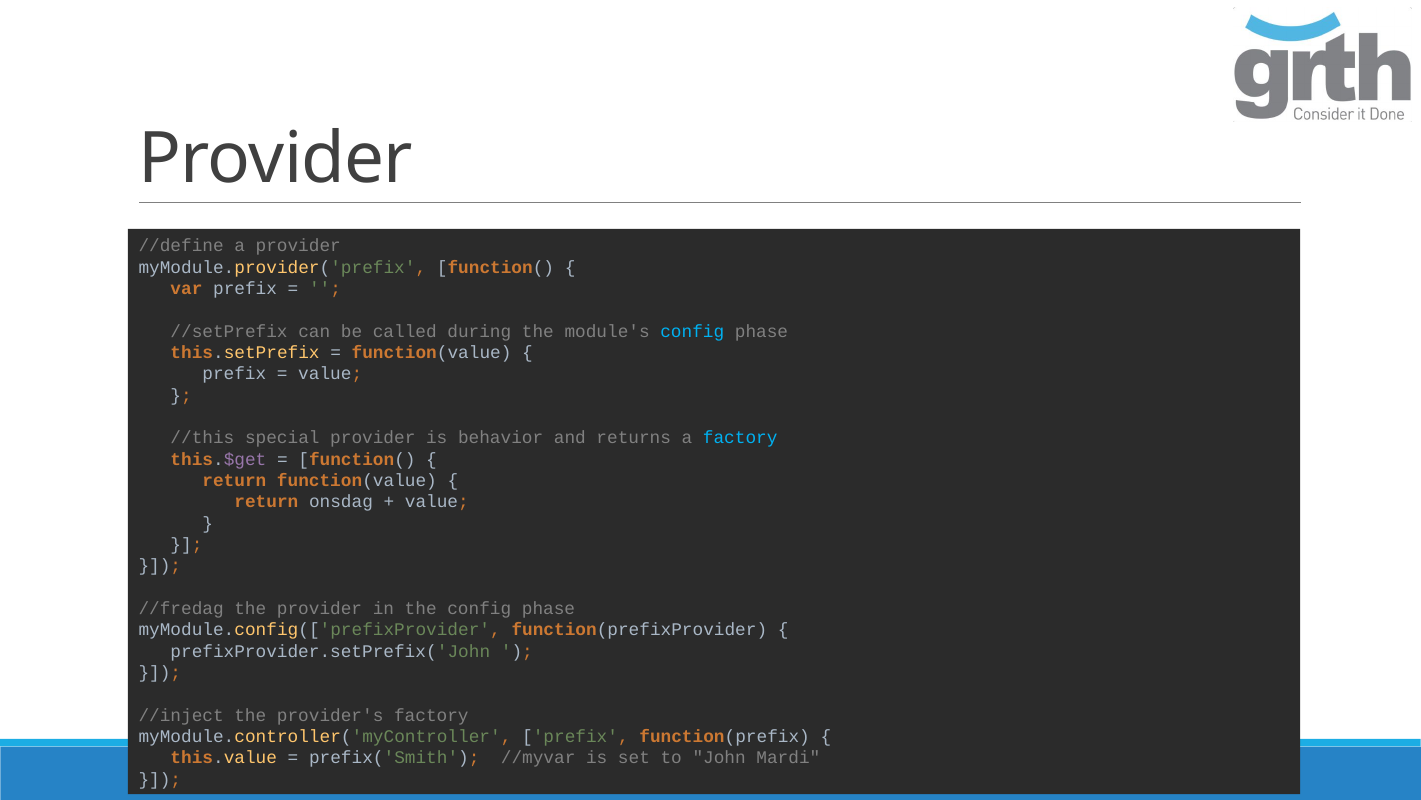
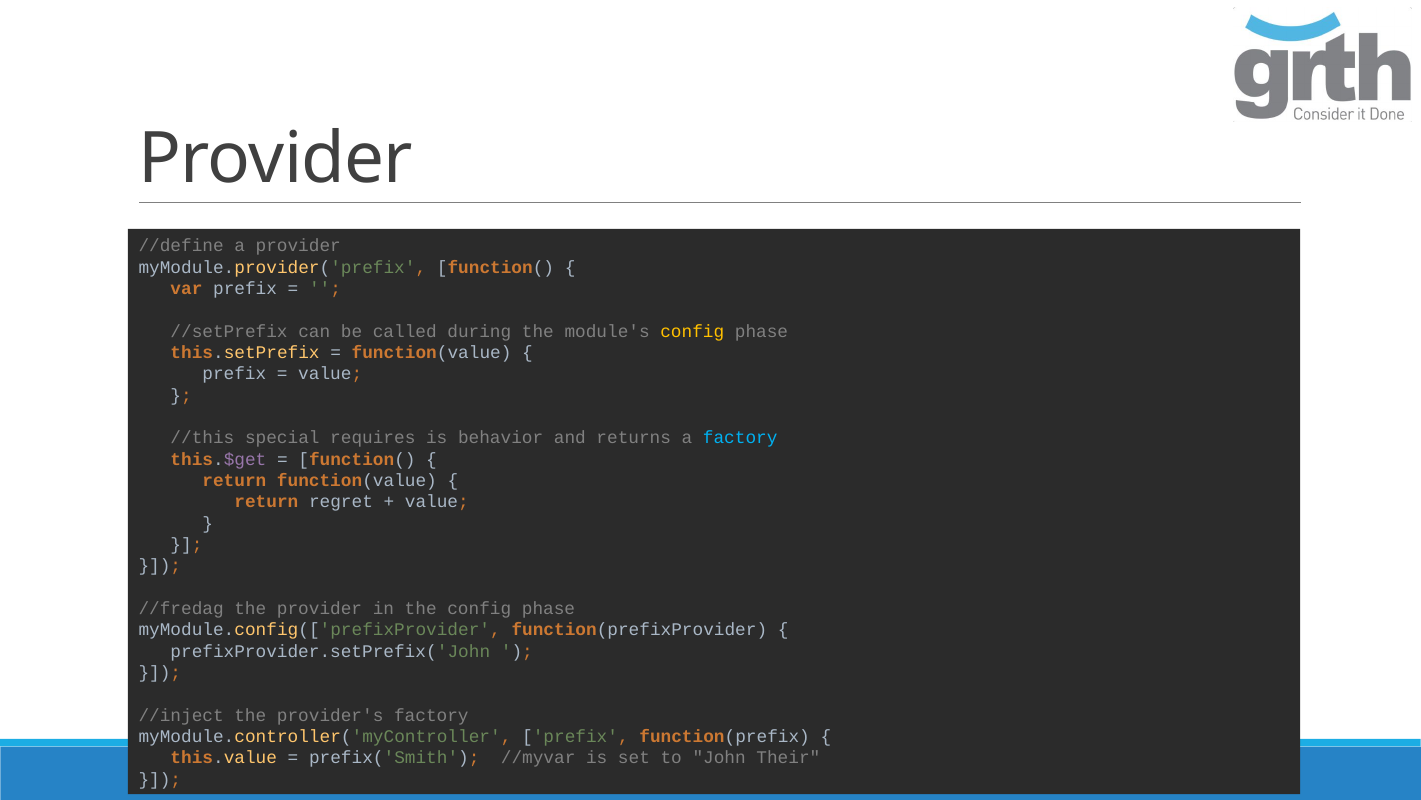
config colour: light blue -> yellow (692, 331)
special provider: provider -> requires (373, 438)
onsdag: onsdag -> regret (341, 502)
Mardi: Mardi -> Their (788, 757)
